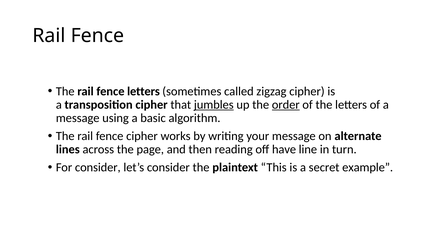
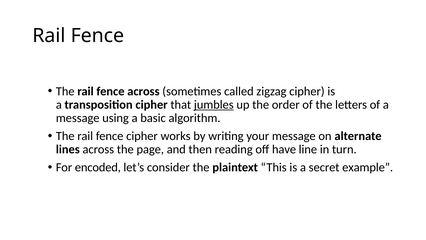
fence letters: letters -> across (143, 91)
order underline: present -> none (286, 105)
For consider: consider -> encoded (98, 167)
